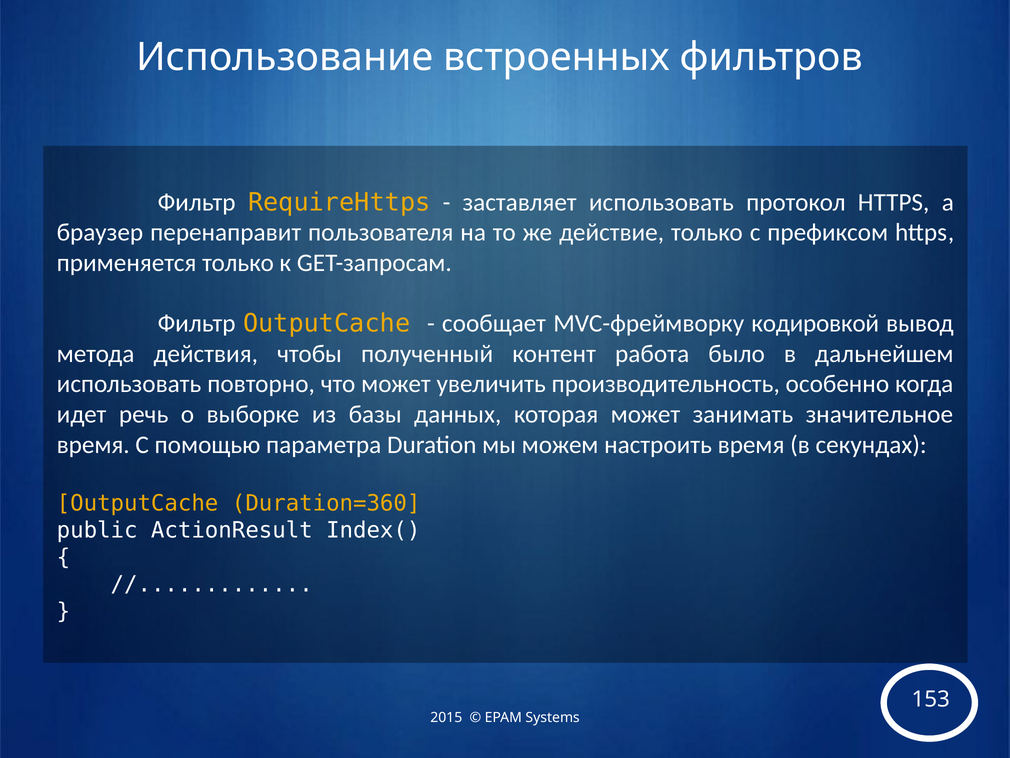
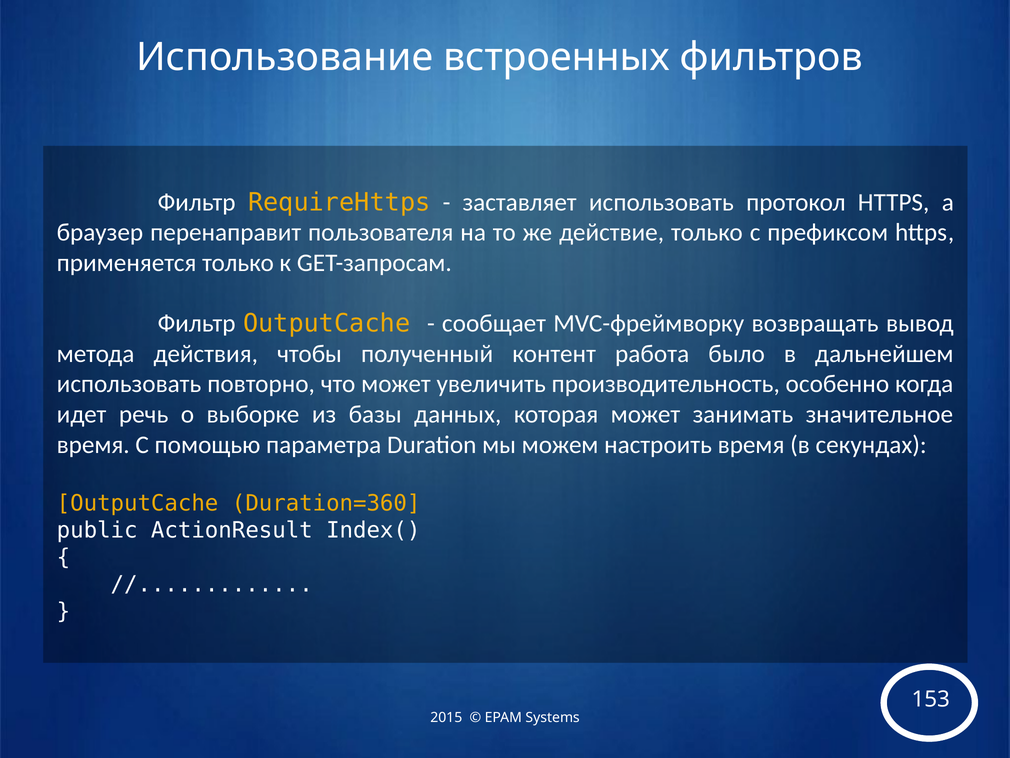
кодировкой: кодировкой -> возвращать (815, 323)
